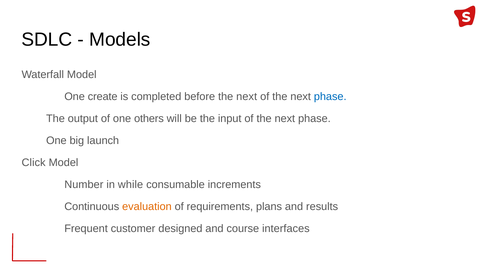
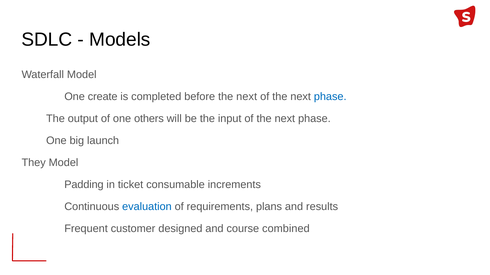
Click: Click -> They (34, 163)
Number: Number -> Padding (84, 185)
while: while -> ticket (131, 185)
evaluation colour: orange -> blue (147, 207)
interfaces: interfaces -> combined (286, 229)
